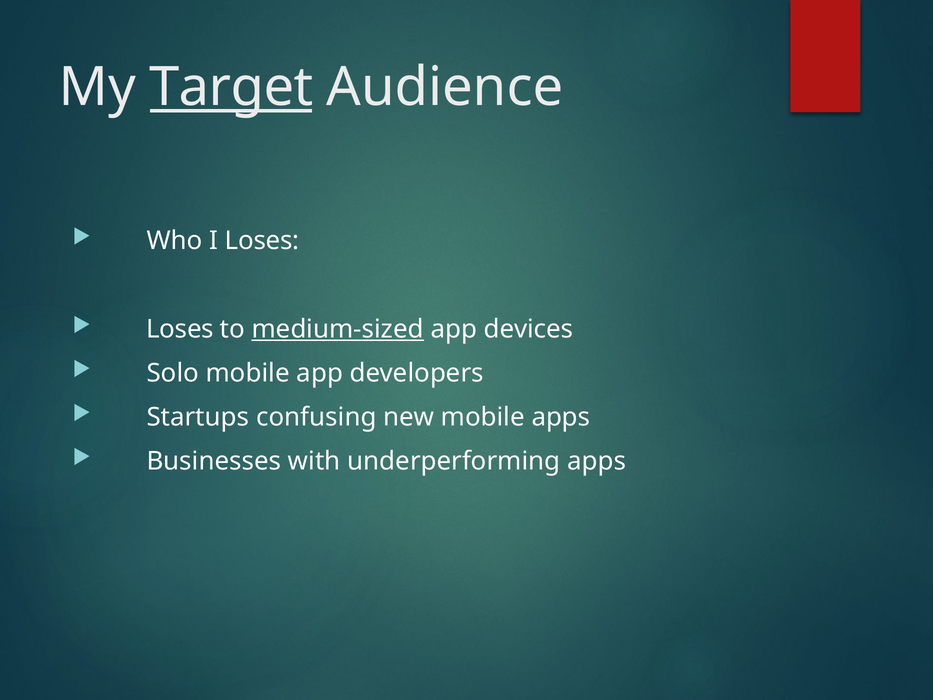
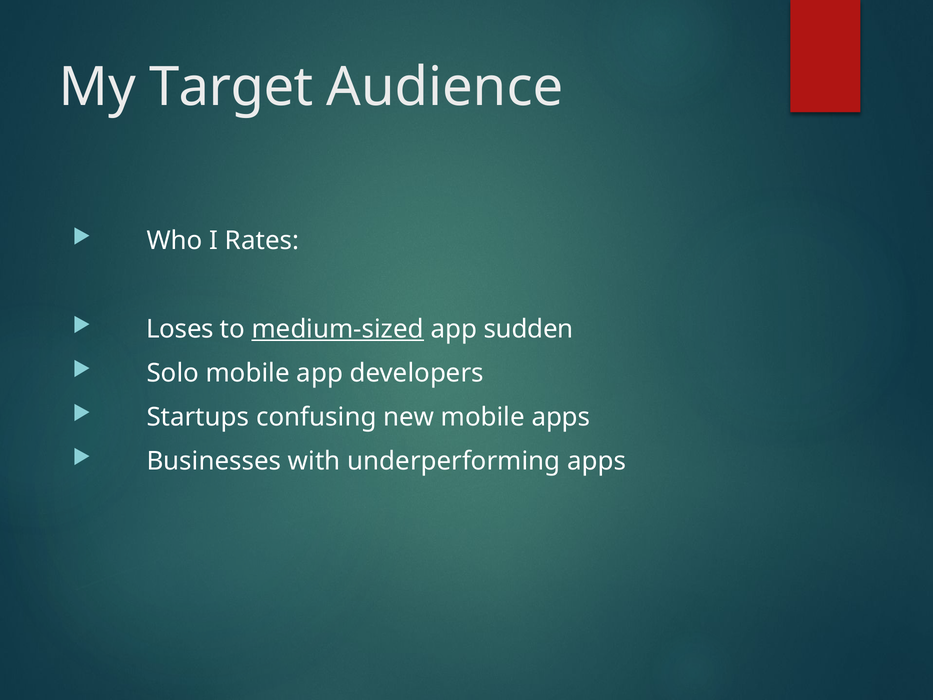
Target underline: present -> none (231, 87)
I Loses: Loses -> Rates (262, 241)
devices: devices -> sudden (529, 329)
